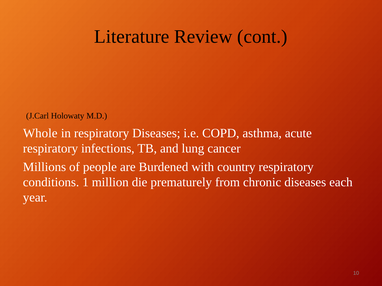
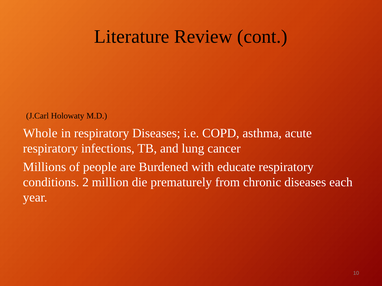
country: country -> educate (236, 167)
1: 1 -> 2 (86, 183)
